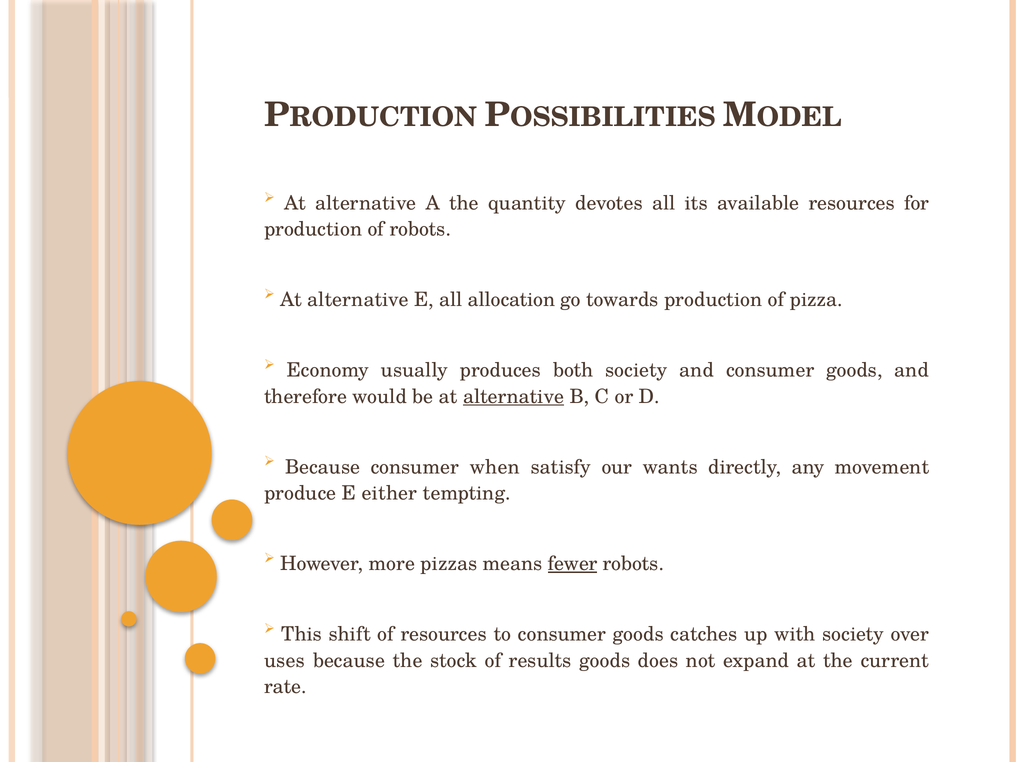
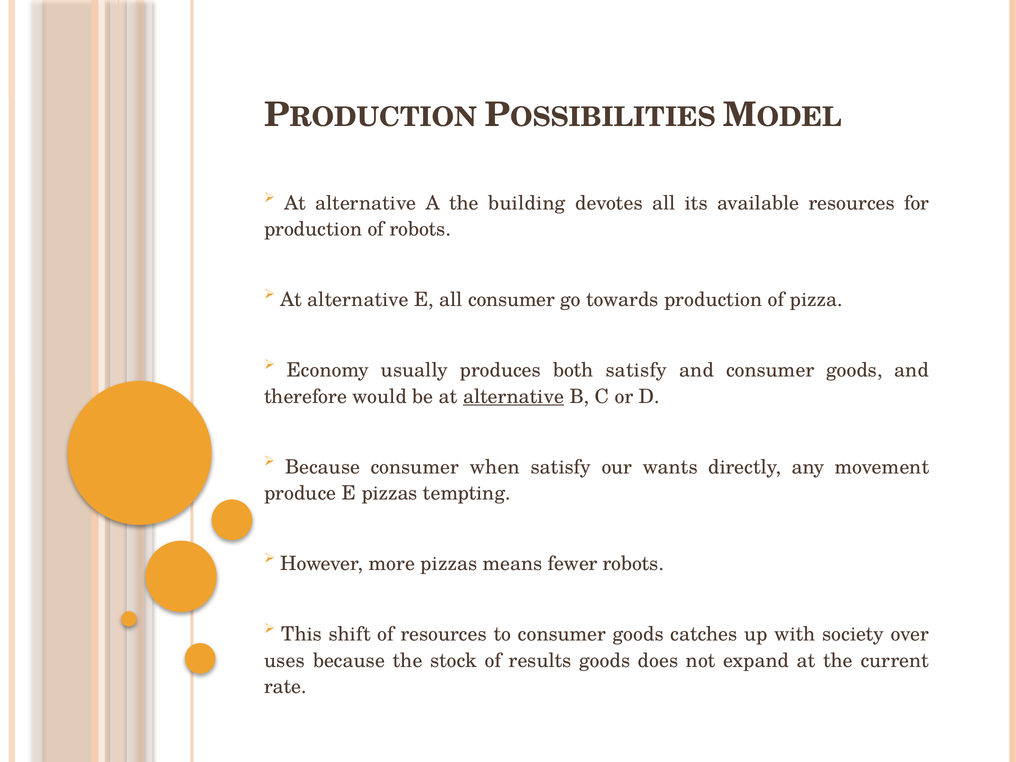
quantity: quantity -> building (527, 203)
all allocation: allocation -> consumer (512, 300)
both society: society -> satisfy (636, 370)
E either: either -> pizzas (390, 493)
fewer underline: present -> none (573, 564)
